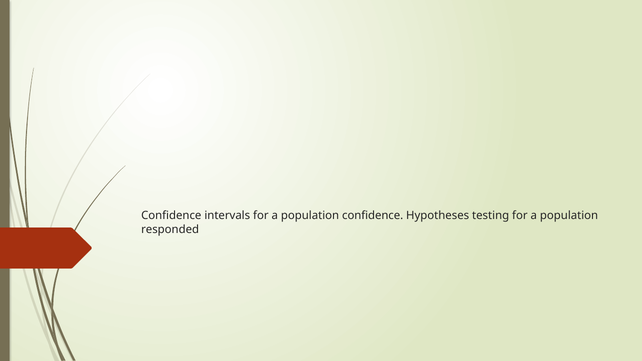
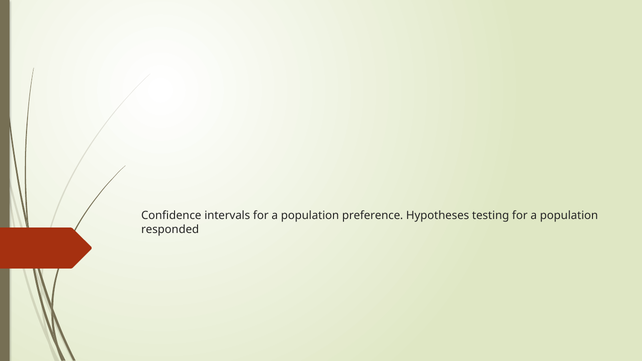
population confidence: confidence -> preference (373, 216)
